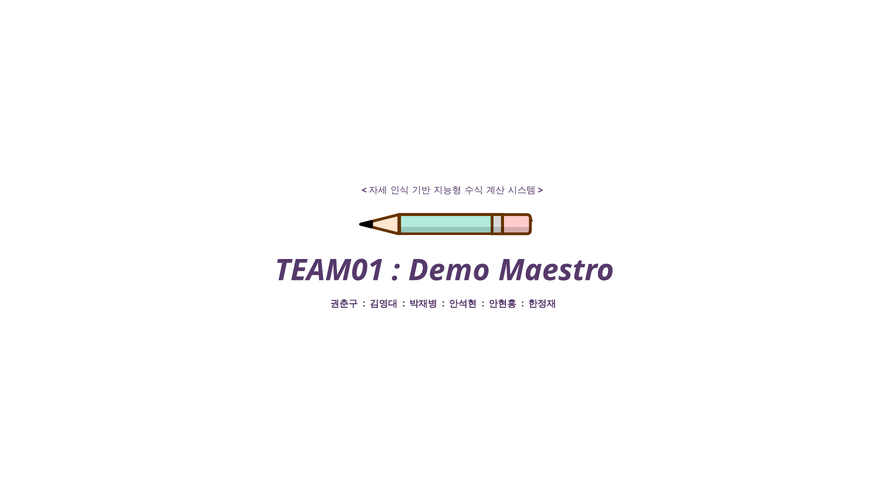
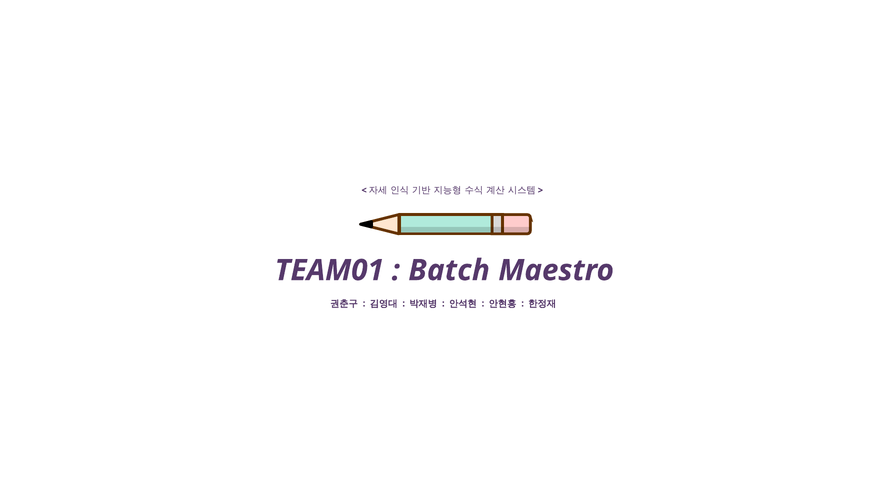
Demo: Demo -> Batch (449, 270)
